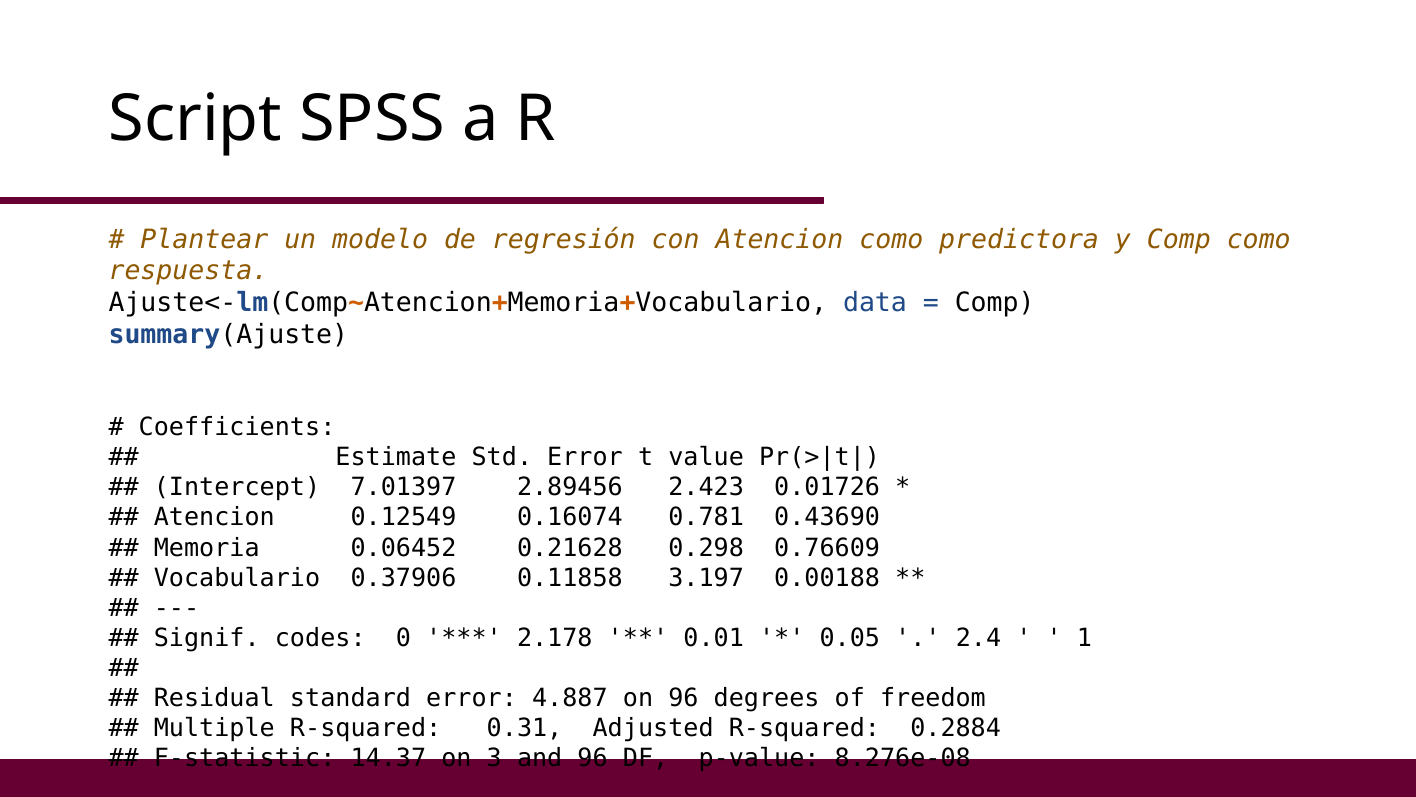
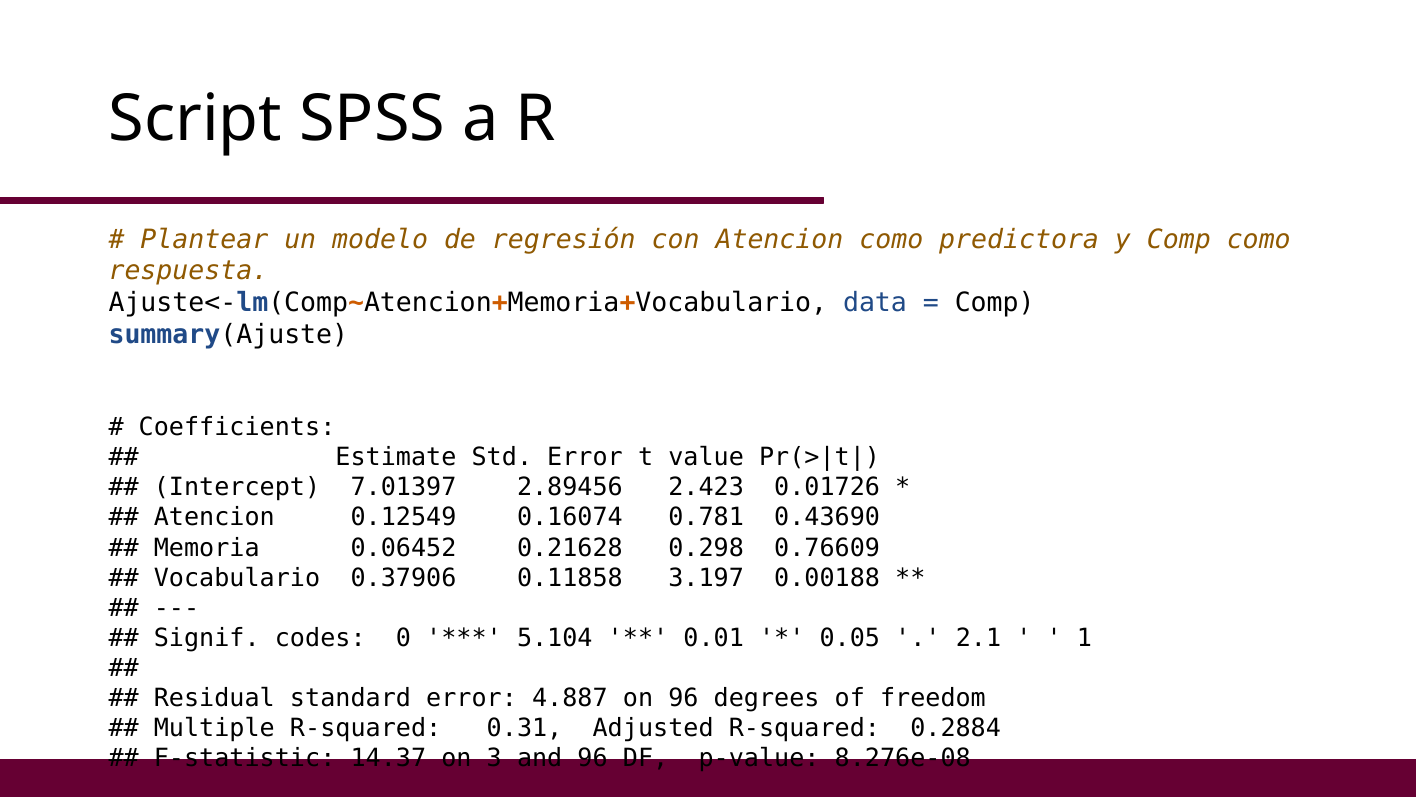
2.178: 2.178 -> 5.104 (555, 638)
2.4: 2.4 -> 2.1 (979, 638)
